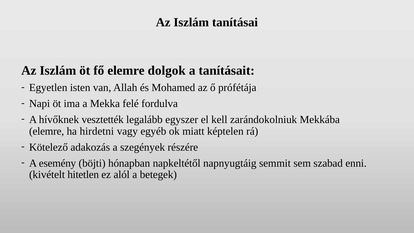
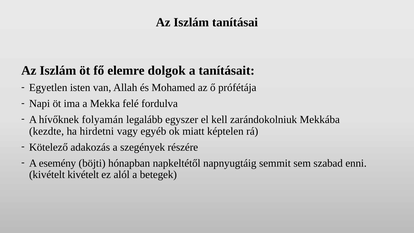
vesztették: vesztették -> folyamán (103, 119)
elemre: elemre -> kezdte (47, 131)
kivételt hitetlen: hitetlen -> kivételt (83, 175)
